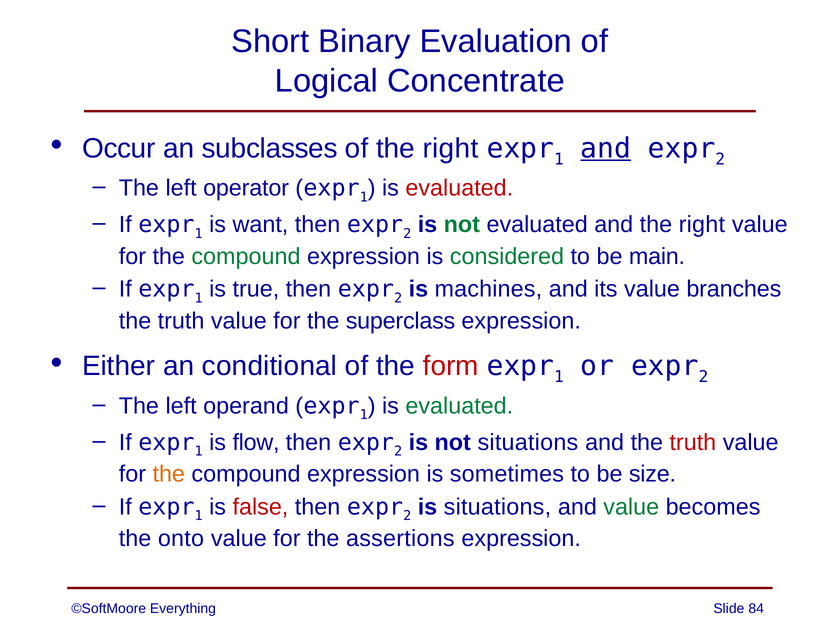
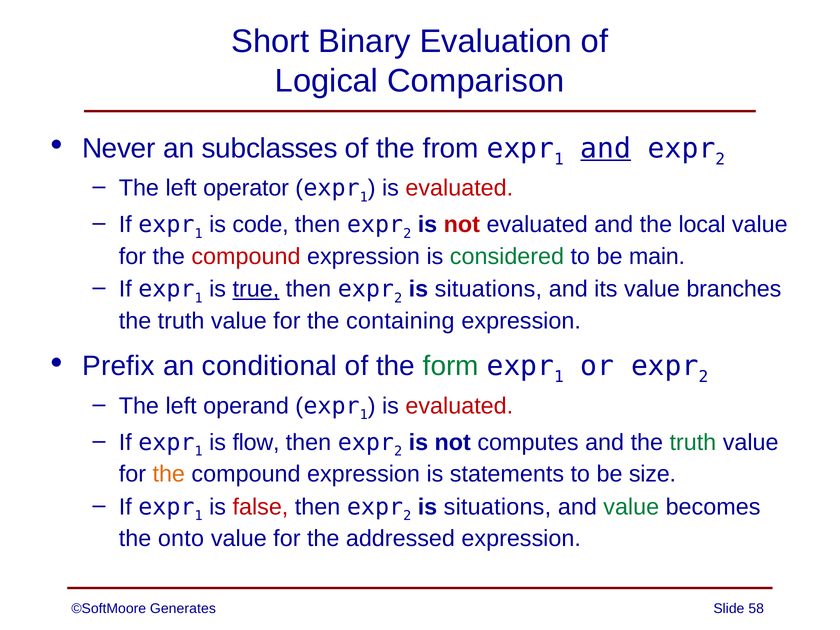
Concentrate: Concentrate -> Comparison (476, 81)
Occur: Occur -> Never (119, 148)
of the right: right -> from (451, 148)
want: want -> code (261, 225)
not colour: green -> red (462, 225)
and the right: right -> local (702, 225)
compound colour: green -> red (246, 256)
true underline: none -> present (256, 289)
machines: machines -> situations (488, 289)
superclass: superclass -> containing (400, 321)
Either: Either -> Prefix (119, 366)
form colour: red -> green (451, 366)
evaluated colour: green -> red (459, 406)
not situations: situations -> computes (528, 442)
truth colour: red -> green (693, 442)
sometimes: sometimes -> statements (507, 474)
assertions: assertions -> addressed (400, 539)
Everything: Everything -> Generates (183, 609)
84: 84 -> 58 (756, 609)
